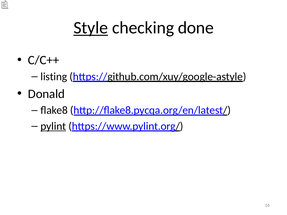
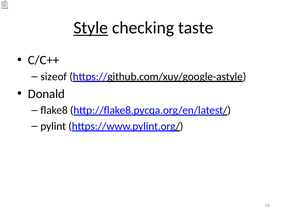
done: done -> taste (196, 28)
listing: listing -> sizeof (54, 77)
pylint underline: present -> none (53, 126)
